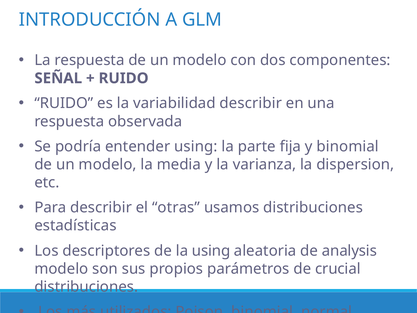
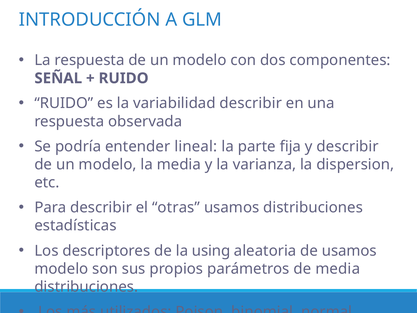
entender using: using -> lineal (196, 146)
y binomial: binomial -> describir (348, 146)
de analysis: analysis -> usamos (349, 251)
de crucial: crucial -> media (338, 269)
